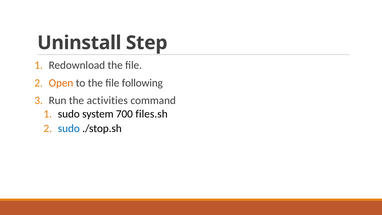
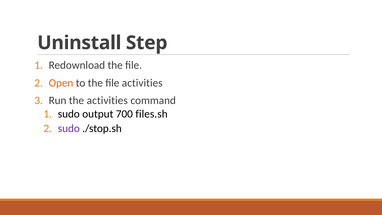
file following: following -> activities (142, 83)
system: system -> output (98, 114)
sudo colour: blue -> purple (69, 128)
